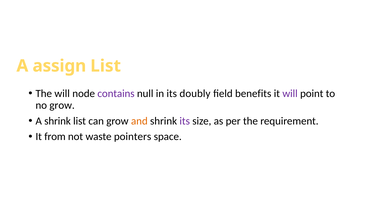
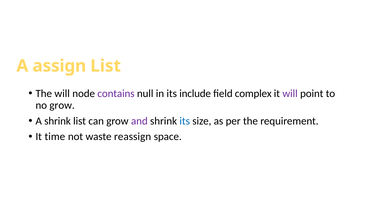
doubly: doubly -> include (195, 94)
benefits: benefits -> complex (253, 94)
and colour: orange -> purple (139, 121)
its colour: purple -> blue (185, 121)
from: from -> time (55, 137)
pointers: pointers -> reassign (133, 137)
